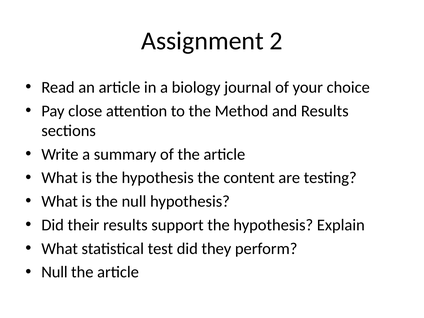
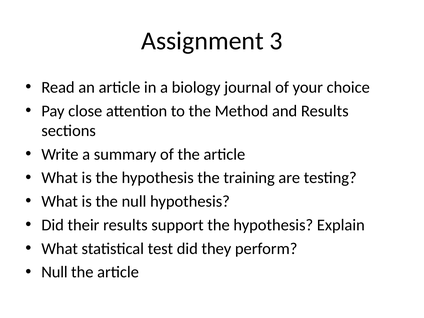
2: 2 -> 3 (276, 41)
content: content -> training (249, 178)
